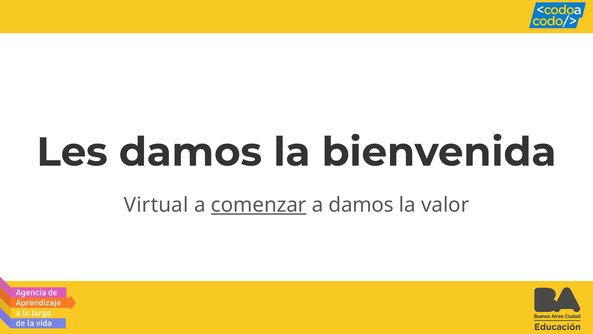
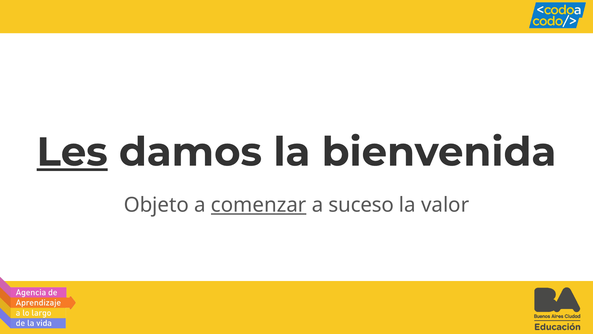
Les underline: none -> present (72, 152)
Virtual: Virtual -> Objeto (156, 205)
a damos: damos -> suceso (361, 205)
